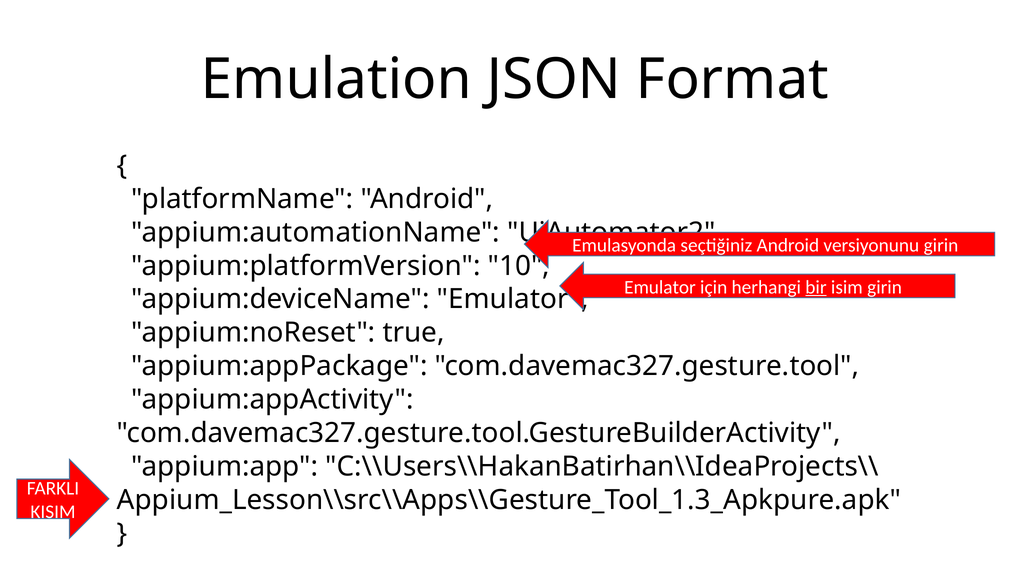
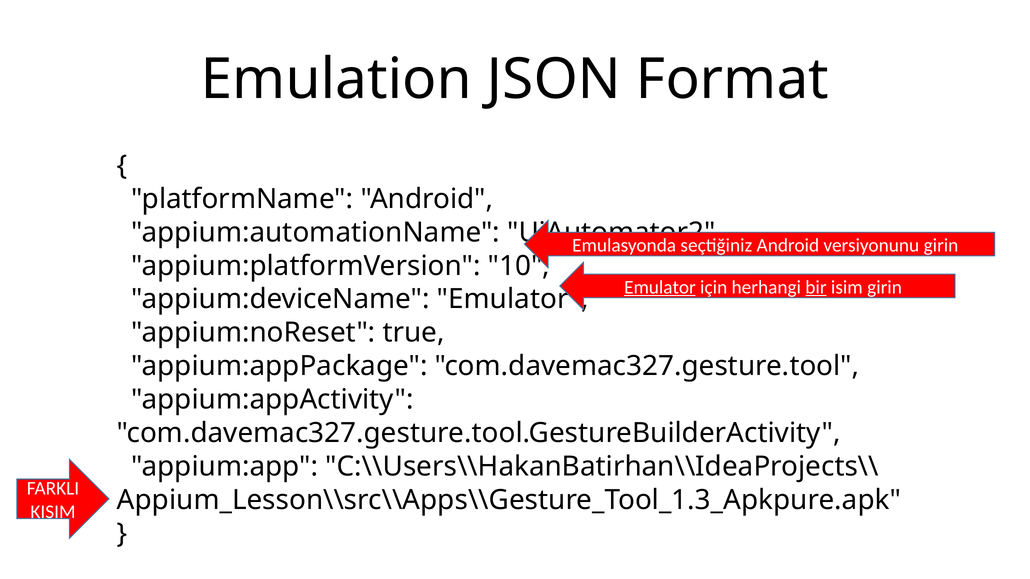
Emulator underline: none -> present (660, 287)
